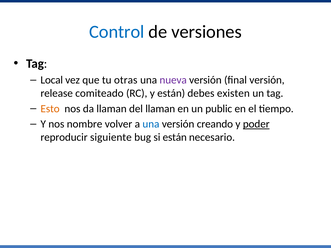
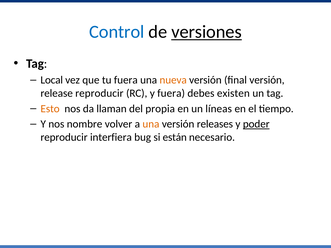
versiones underline: none -> present (207, 32)
tu otras: otras -> fuera (126, 80)
nueva colour: purple -> orange (173, 80)
release comiteado: comiteado -> reproducir (99, 93)
y están: están -> fuera (171, 93)
del llaman: llaman -> propia (160, 109)
public: public -> líneas (219, 109)
una colour: blue -> orange (151, 124)
creando: creando -> releases (215, 124)
siguiente: siguiente -> interfiera (111, 137)
